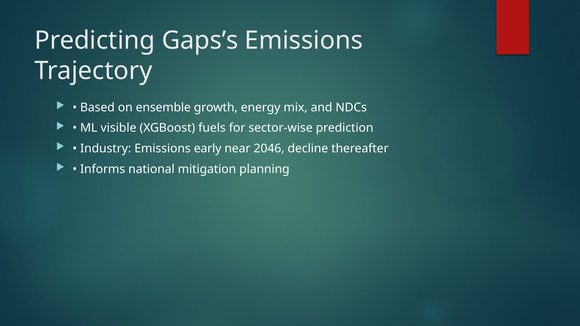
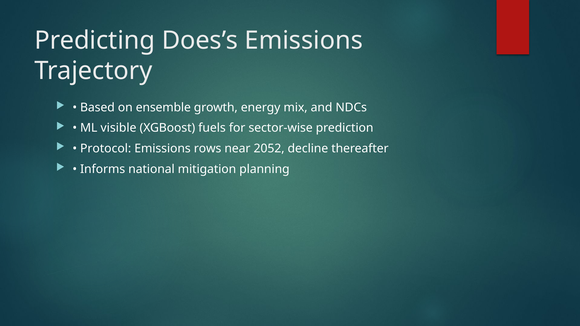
Gaps’s: Gaps’s -> Does’s (200, 40)
Industry: Industry -> Protocol (106, 149)
early: early -> rows (208, 149)
2046: 2046 -> 2052 (269, 149)
